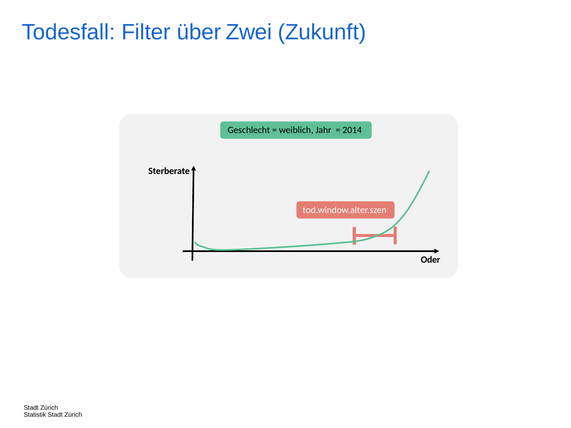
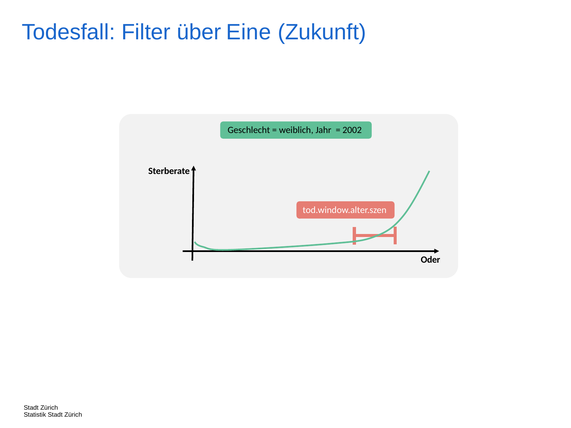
Zwei: Zwei -> Eine (249, 32)
2014: 2014 -> 2002 (352, 130)
